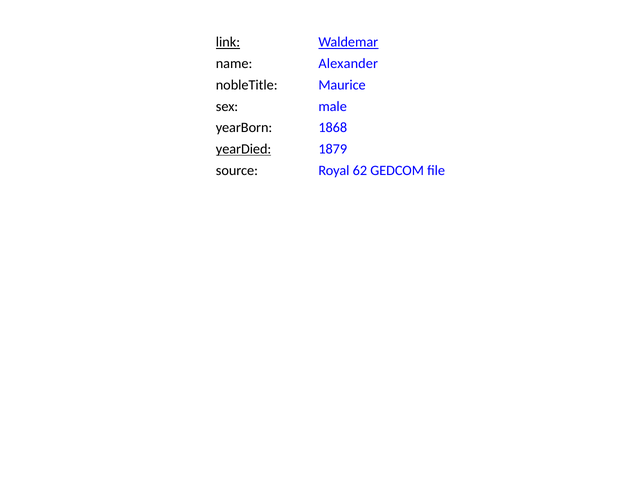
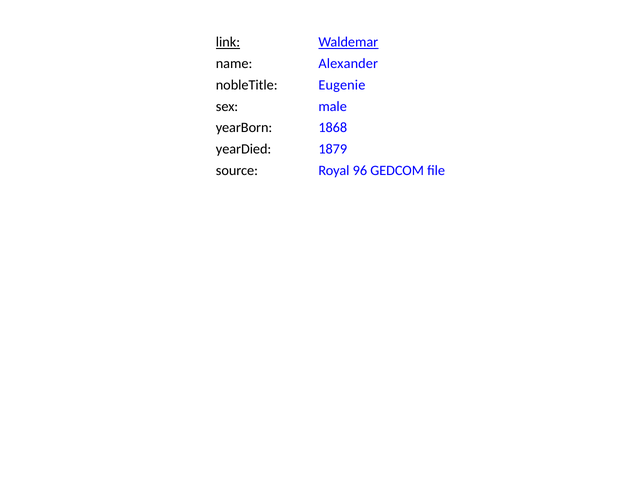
Maurice: Maurice -> Eugenie (342, 85)
yearDied underline: present -> none (244, 149)
62: 62 -> 96 (360, 171)
